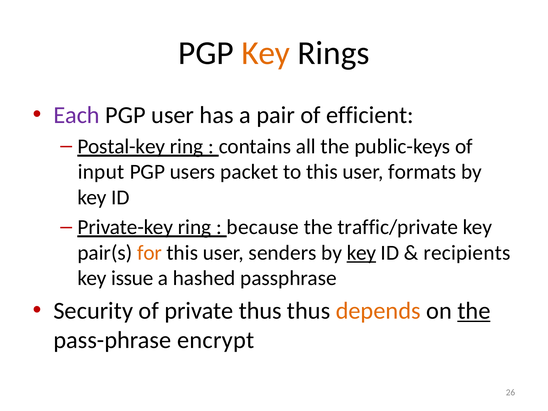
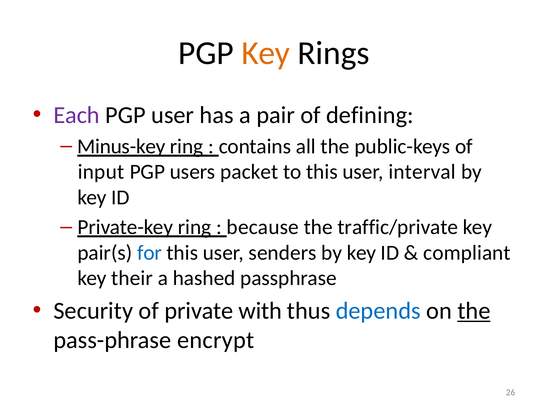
efficient: efficient -> defining (370, 115)
Postal-key: Postal-key -> Minus-key (121, 146)
formats: formats -> interval (422, 172)
for colour: orange -> blue (149, 253)
key underline: present -> none (361, 253)
recipients: recipients -> compliant (467, 253)
issue: issue -> their (132, 278)
private thus: thus -> with (260, 311)
depends colour: orange -> blue (378, 311)
